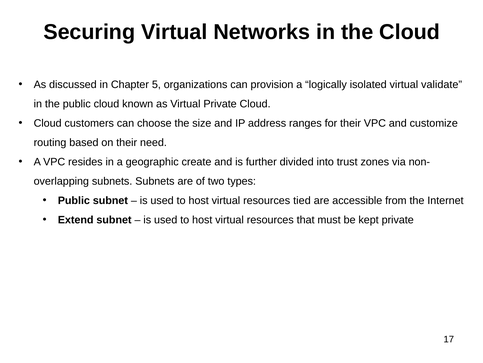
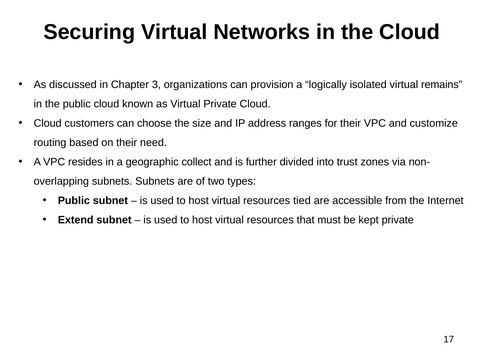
5: 5 -> 3 (156, 84)
validate: validate -> remains (442, 84)
create: create -> collect (197, 162)
